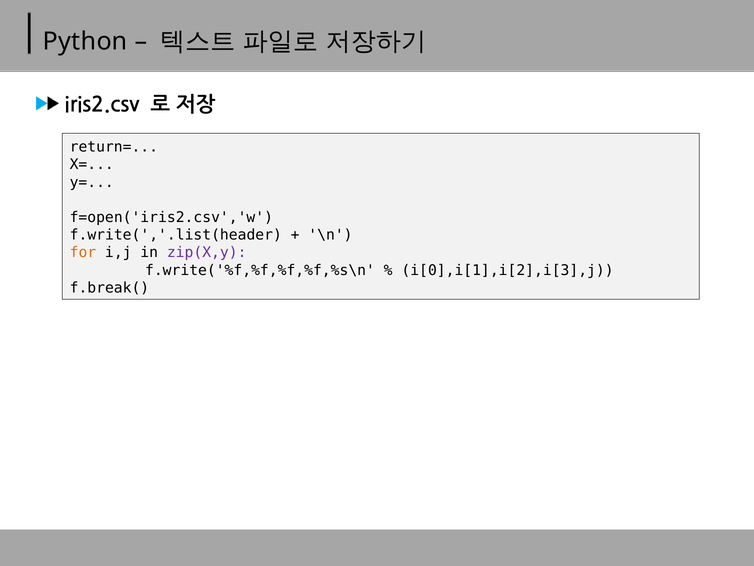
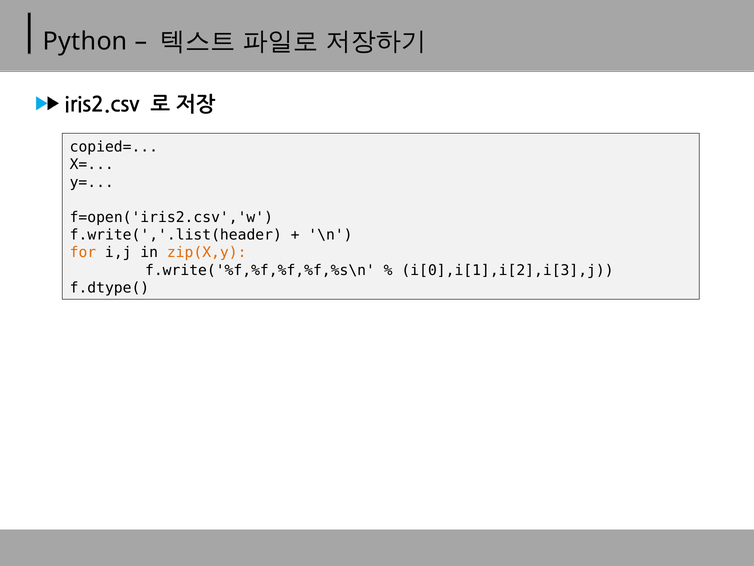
return=: return= -> copied= (114, 147)
zip(X,y colour: purple -> orange (207, 252)
f.break(: f.break( -> f.dtype( (109, 288)
